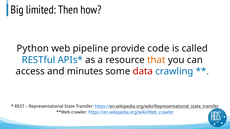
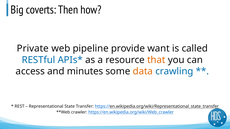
limited: limited -> coverts (41, 10)
Python: Python -> Private (33, 49)
code: code -> want (159, 49)
data colour: red -> orange (143, 72)
